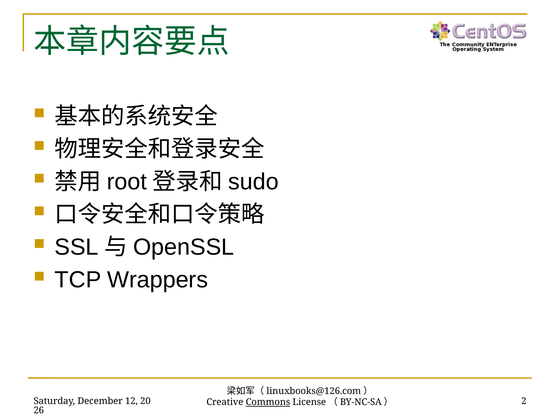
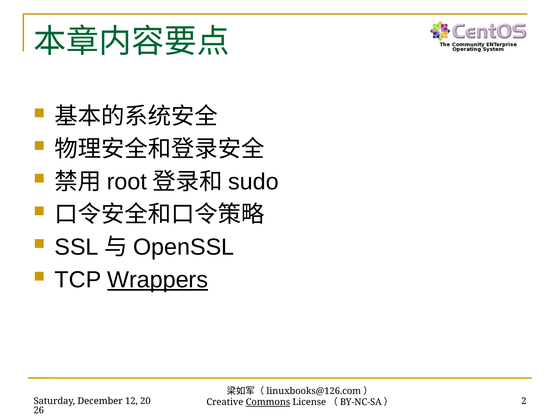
Wrappers underline: none -> present (158, 280)
